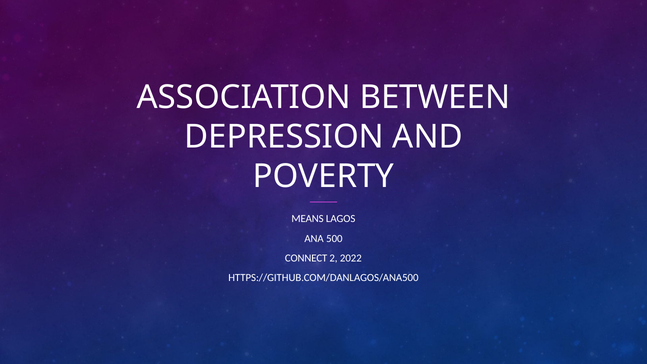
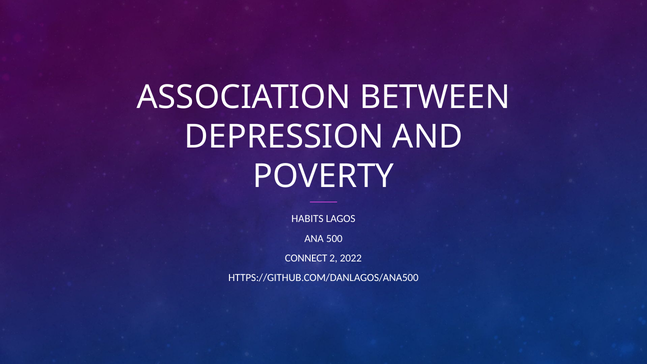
MEANS: MEANS -> HABITS (307, 219)
